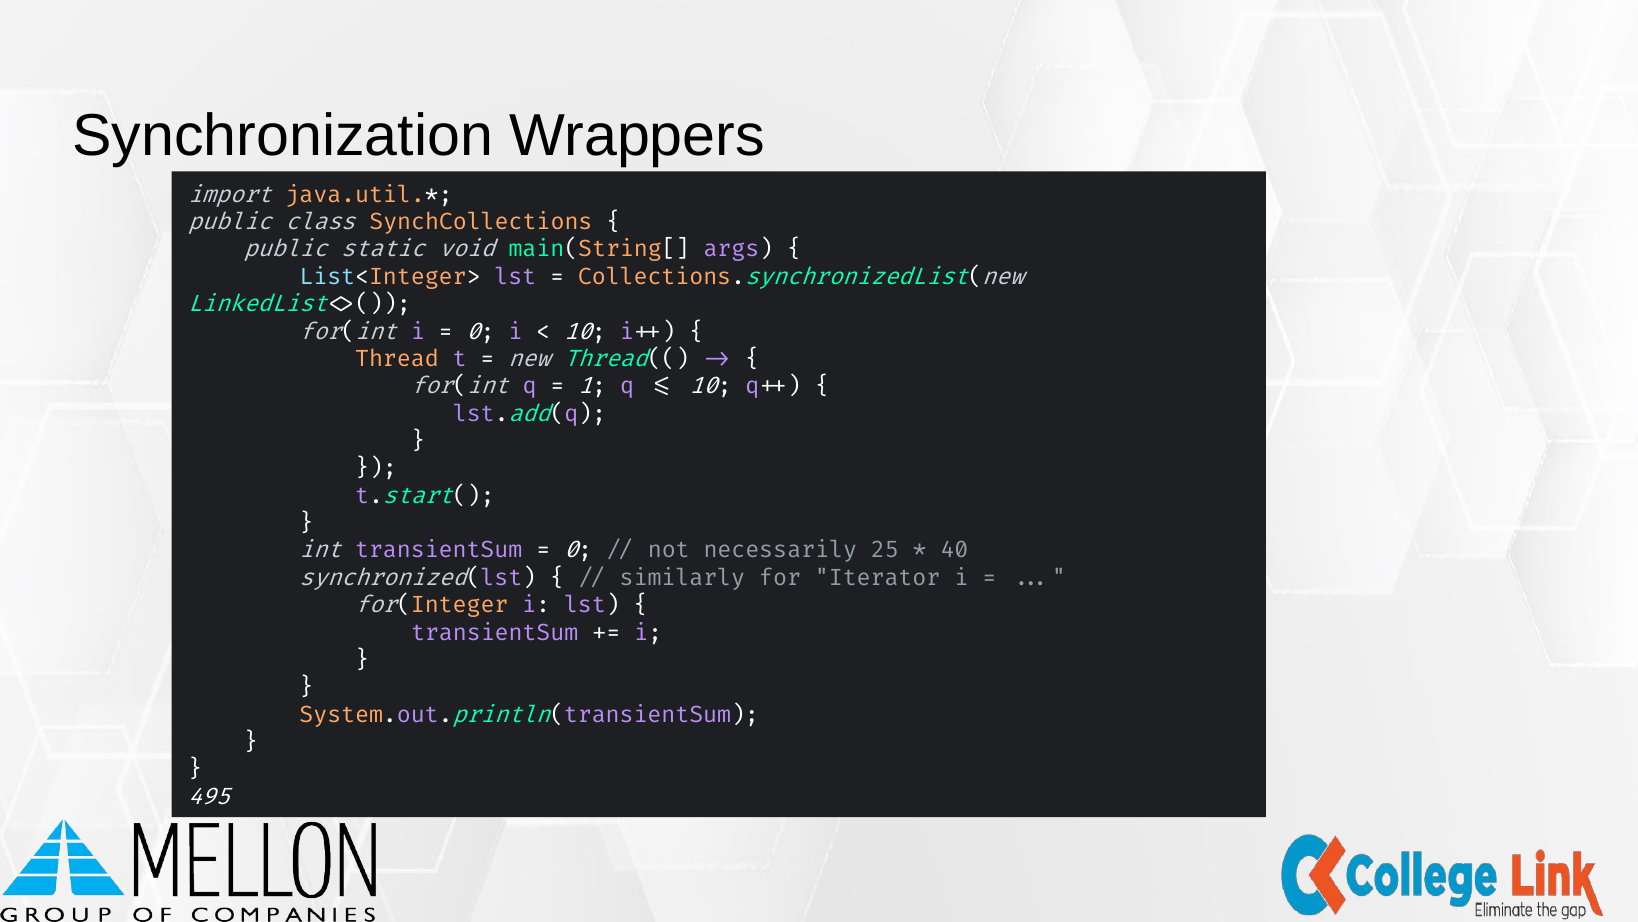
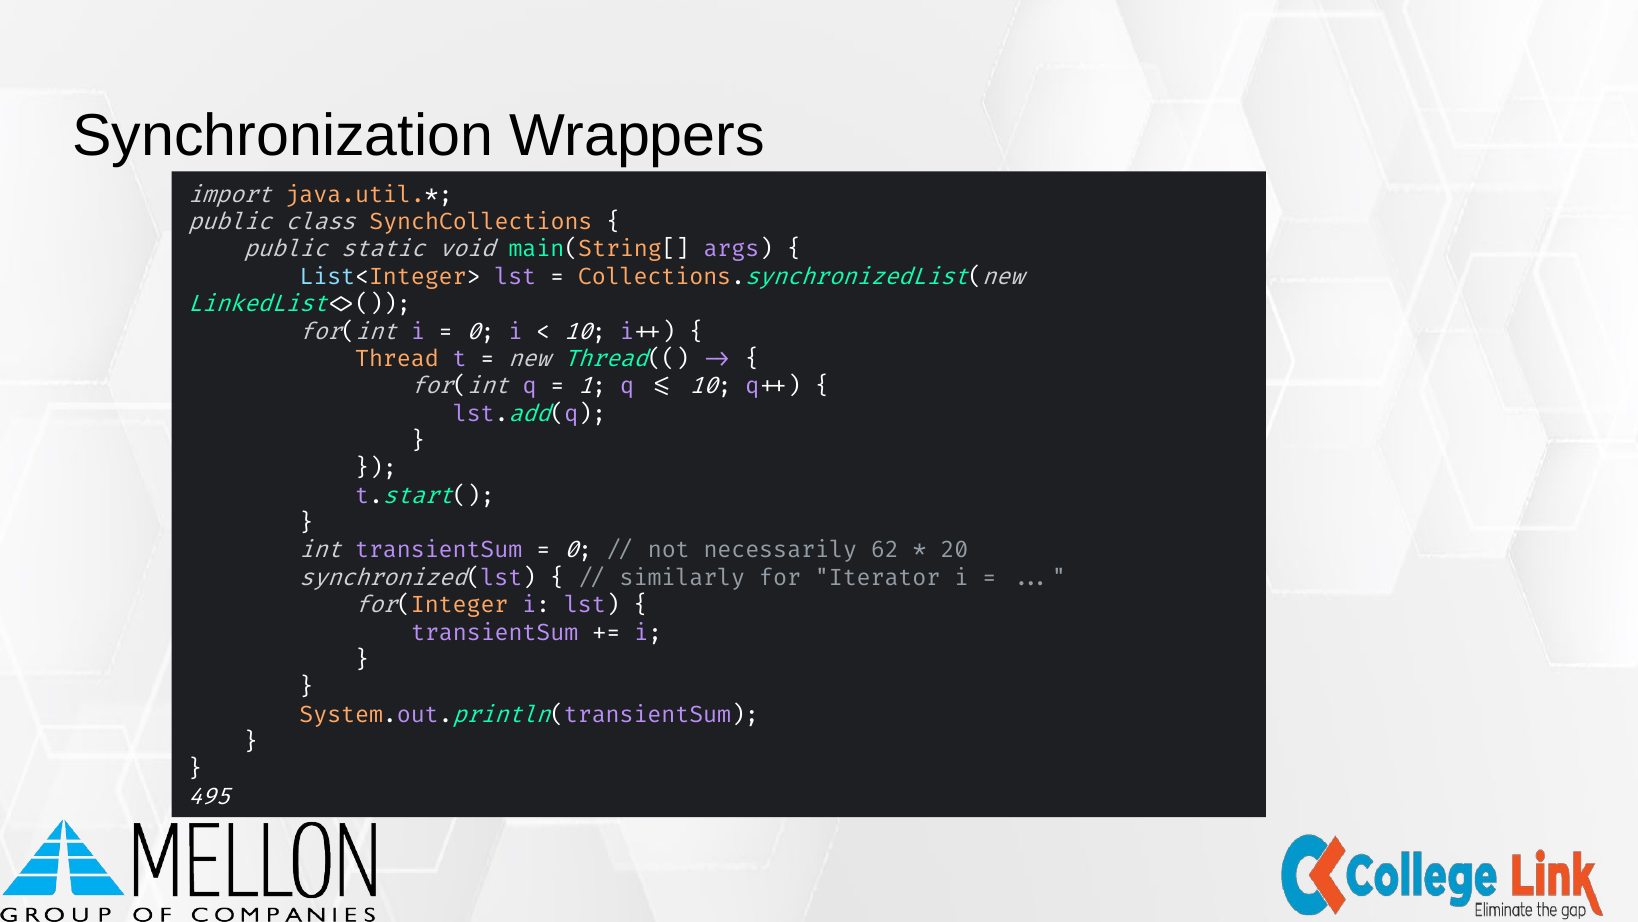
25: 25 -> 62 (885, 550)
40: 40 -> 20 (955, 550)
